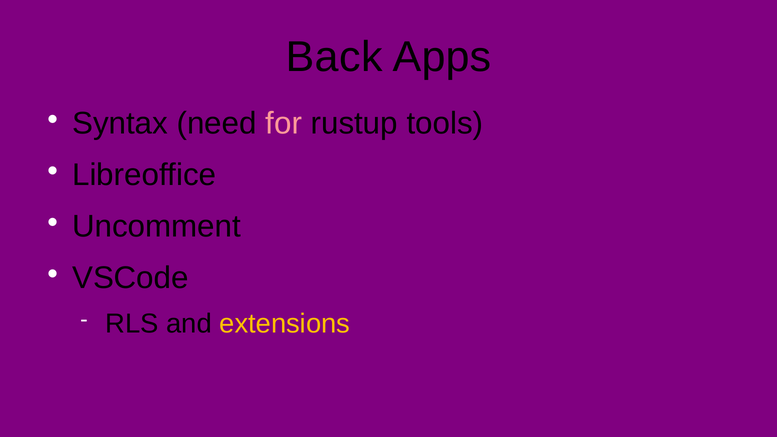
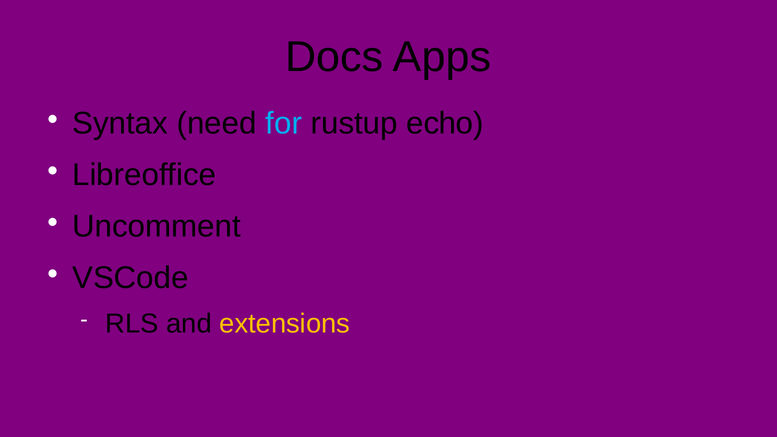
Back: Back -> Docs (334, 57)
for colour: pink -> light blue (284, 123)
tools: tools -> echo (445, 123)
